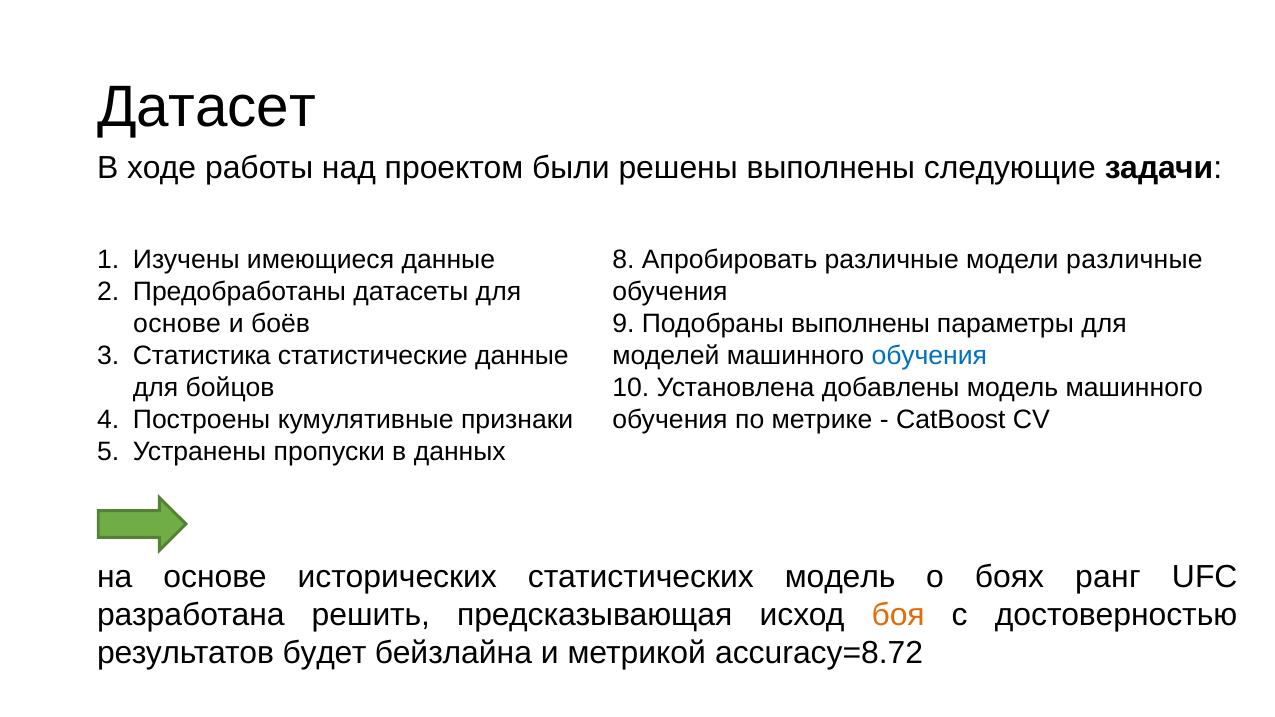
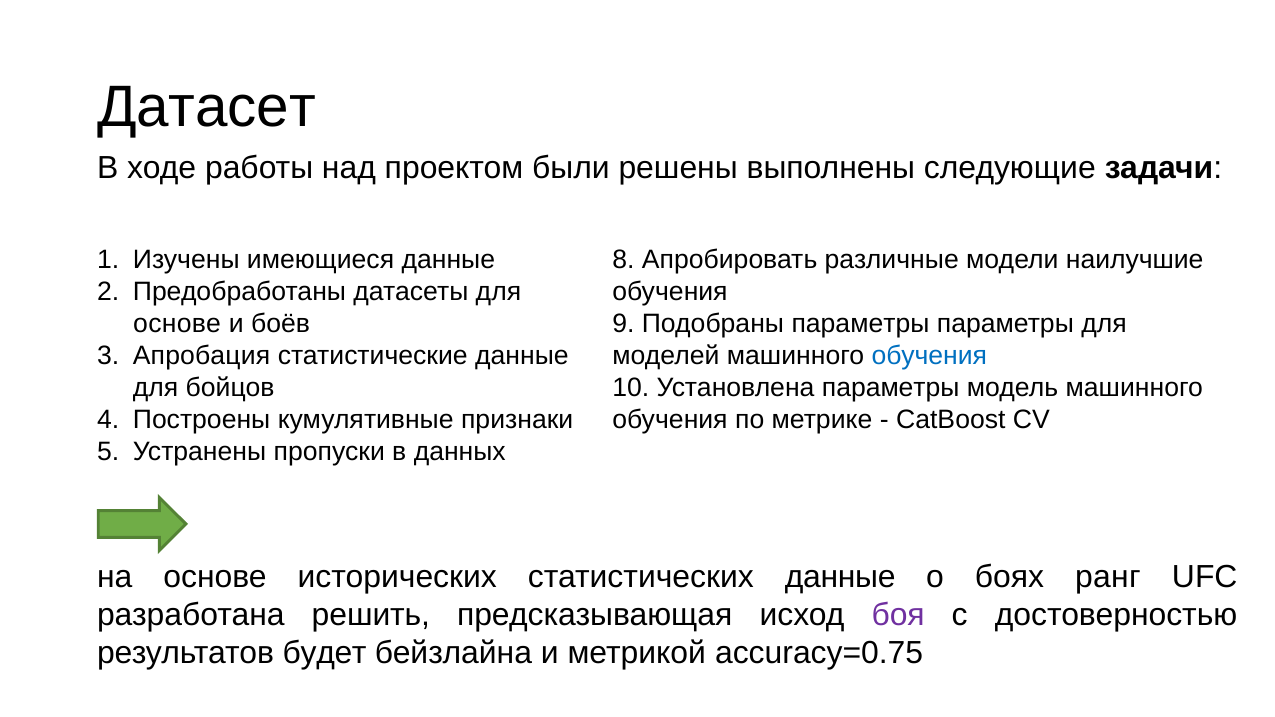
модели различные: различные -> наилучшие (1135, 260)
Подобраны выполнены: выполнены -> параметры (860, 324)
Статистика: Статистика -> Апробация (202, 356)
Установлена добавлены: добавлены -> параметры (891, 388)
статистических модель: модель -> данные (840, 577)
боя colour: orange -> purple (898, 615)
accuracy=8.72: accuracy=8.72 -> accuracy=0.75 (819, 653)
